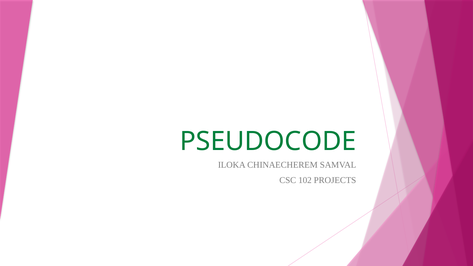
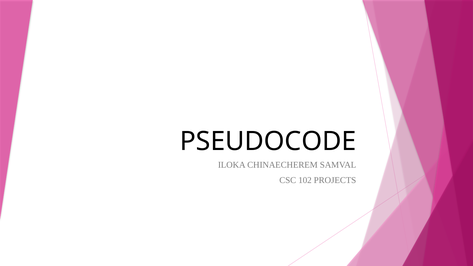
PSEUDOCODE colour: green -> black (268, 141)
